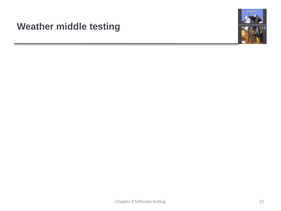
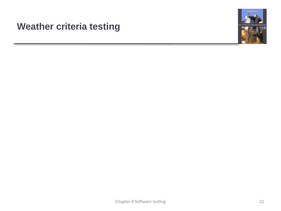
middle: middle -> criteria (72, 27)
